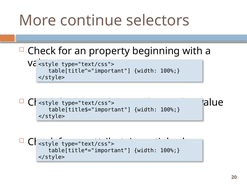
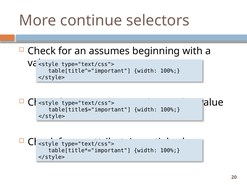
property: property -> assumes (109, 51)
